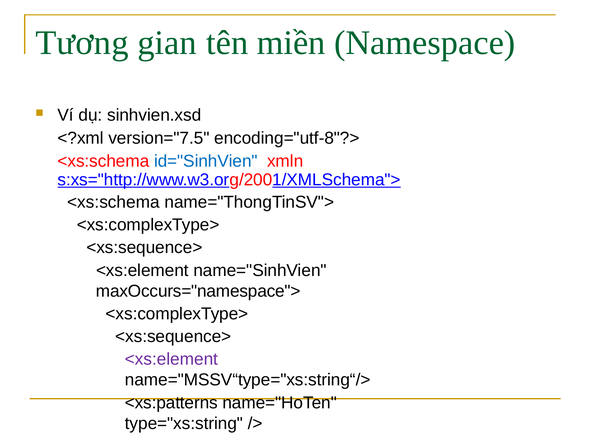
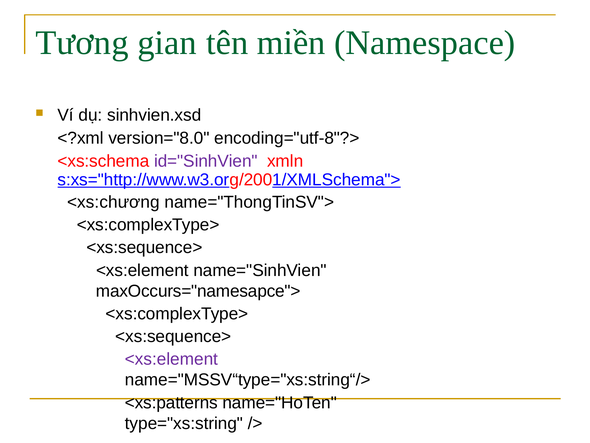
version="7.5: version="7.5 -> version="8.0 (159, 138)
id="SinhVien colour: blue -> purple (206, 161)
<xs:schema: <xs:schema -> <xs:chương (113, 202)
maxOccurs="namespace">: maxOccurs="namespace"> -> maxOccurs="namesapce"> (198, 291)
